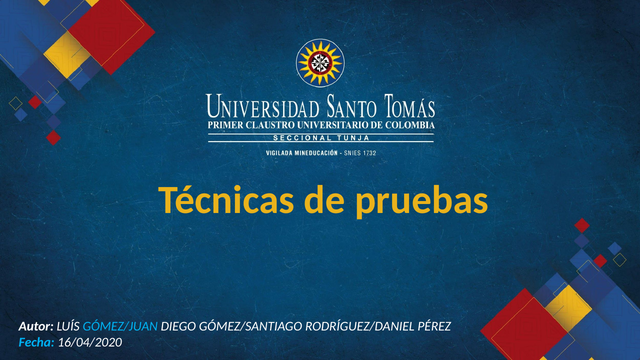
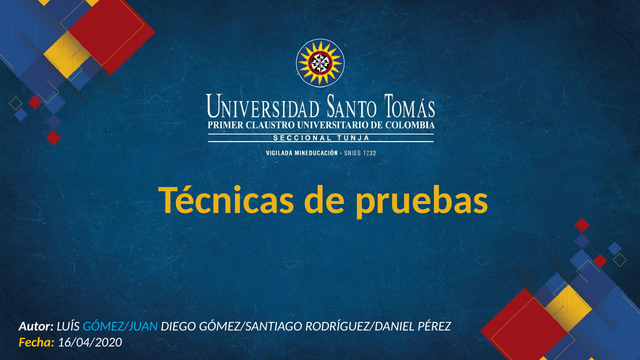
Fecha colour: light blue -> yellow (37, 342)
